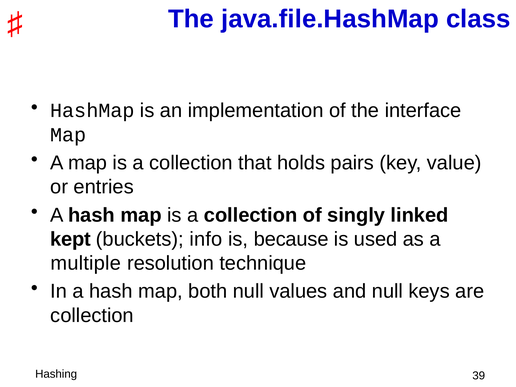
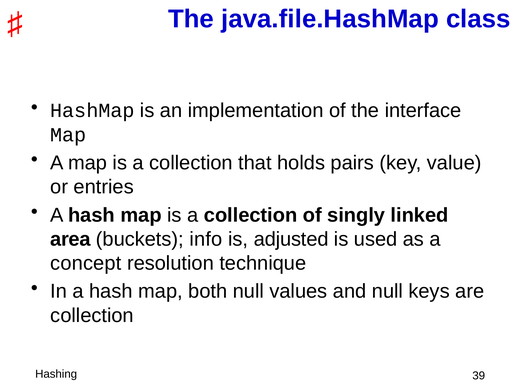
kept: kept -> area (70, 239)
because: because -> adjusted (291, 239)
multiple: multiple -> concept (86, 263)
